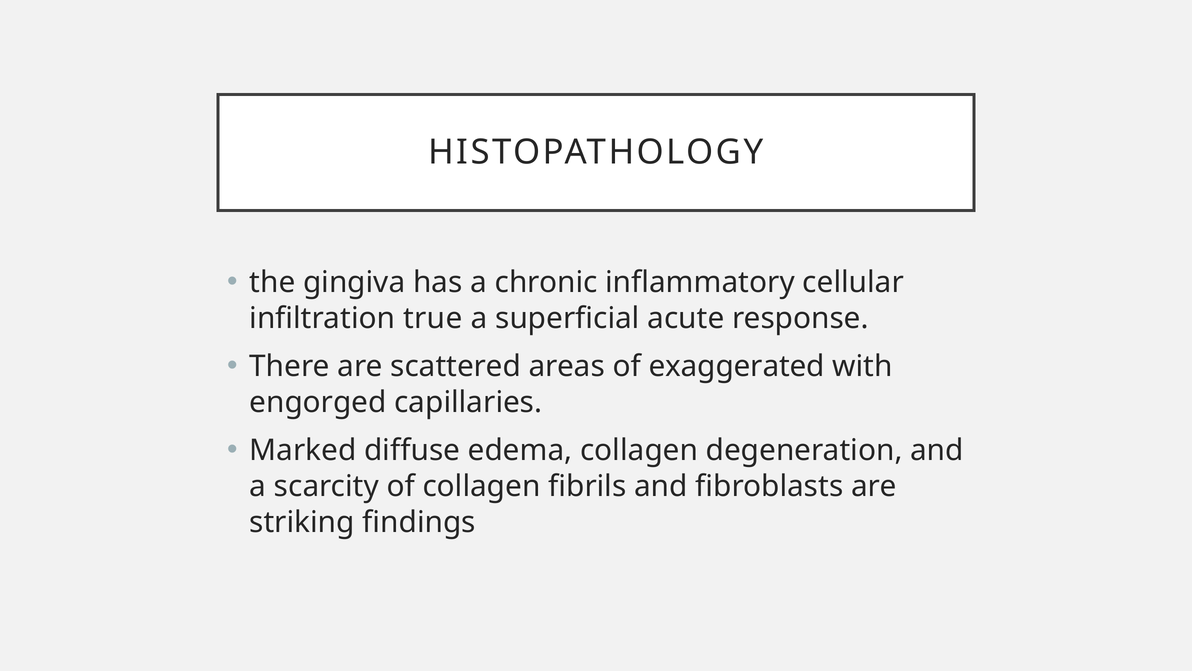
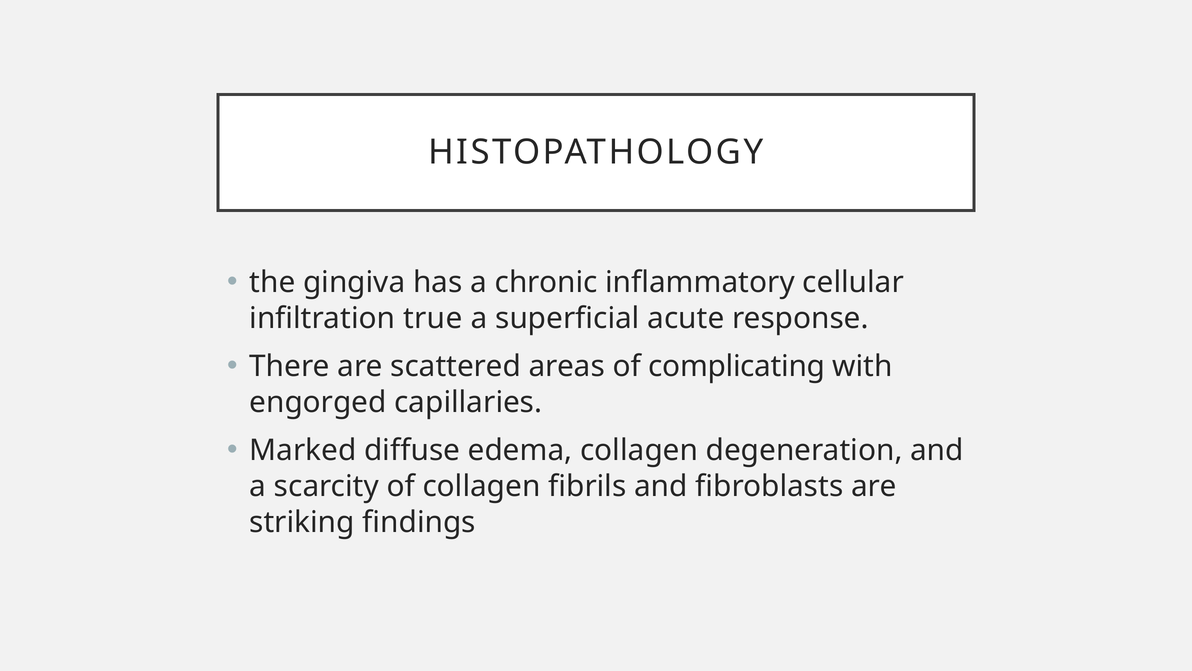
exaggerated: exaggerated -> complicating (737, 366)
